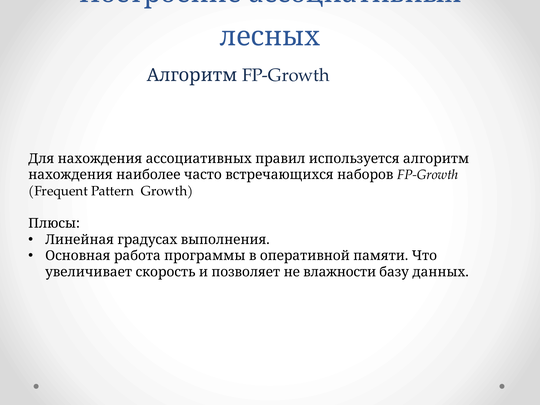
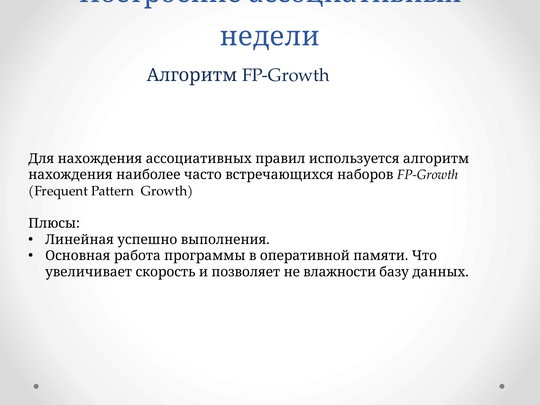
лесных: лесных -> недели (270, 37)
градусах: градусах -> успешно (147, 240)
